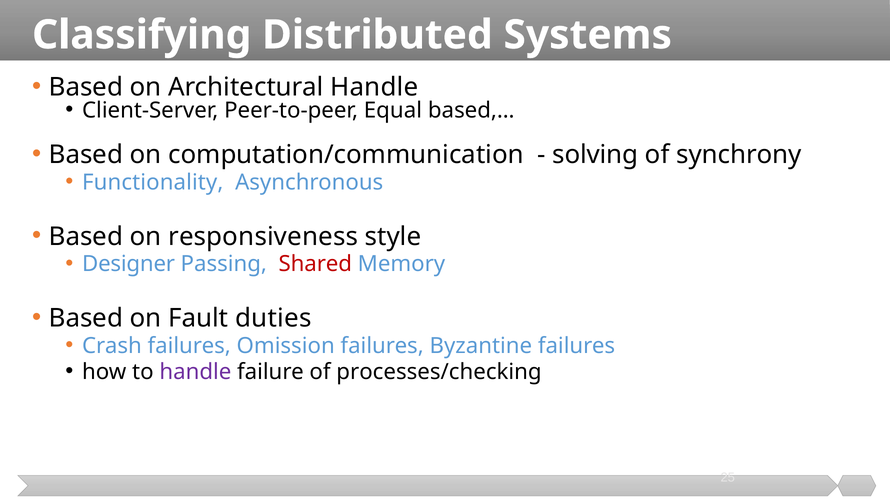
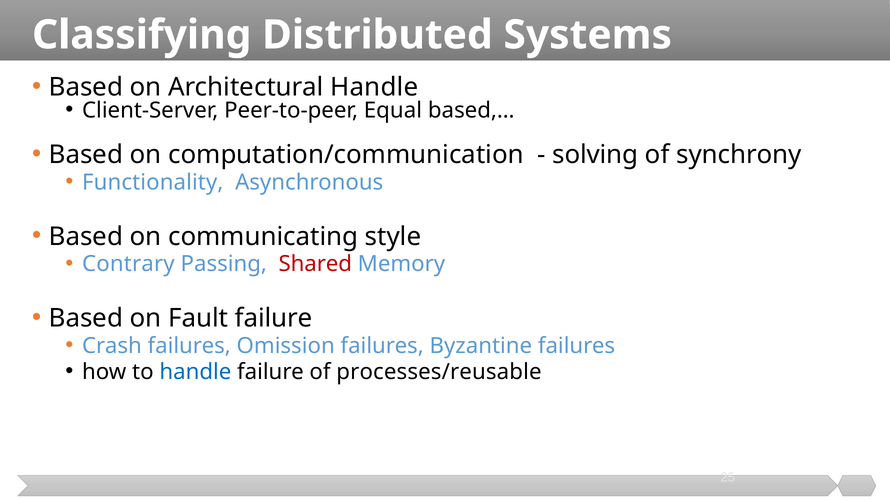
responsiveness: responsiveness -> communicating (263, 237)
Designer: Designer -> Contrary (128, 264)
Fault duties: duties -> failure (274, 318)
handle colour: purple -> blue (195, 372)
processes/checking: processes/checking -> processes/reusable (439, 372)
